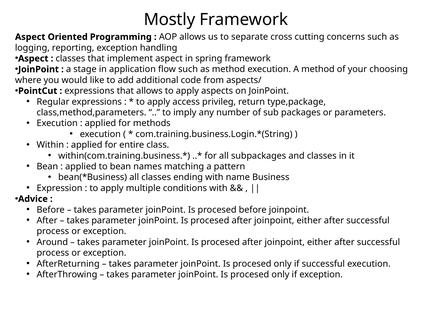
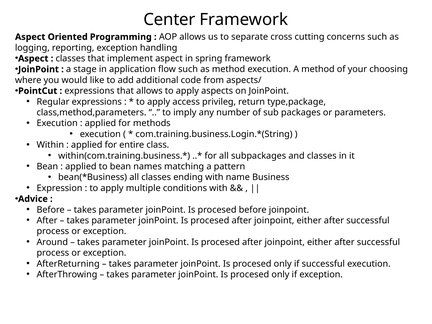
Mostly: Mostly -> Center (169, 20)
